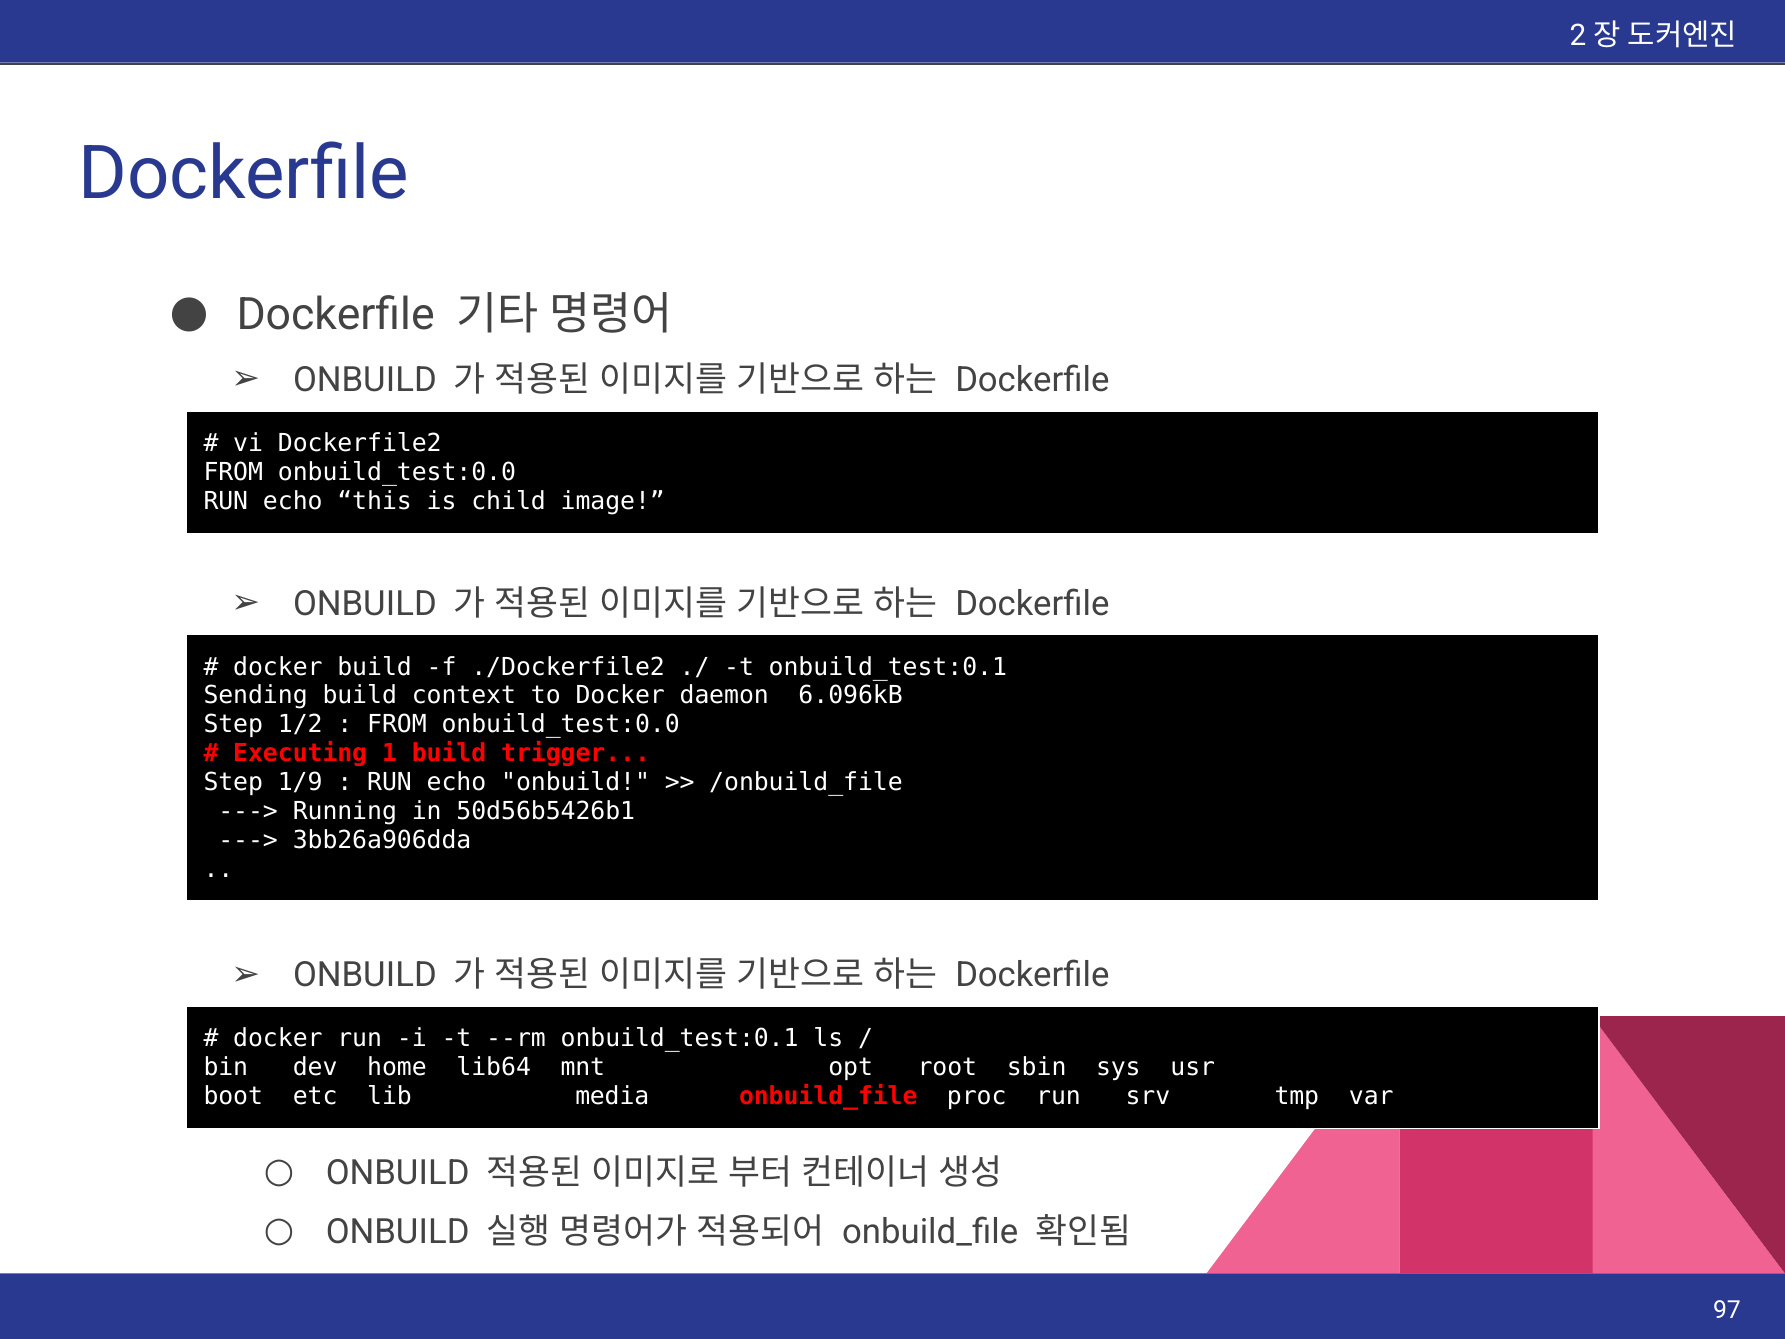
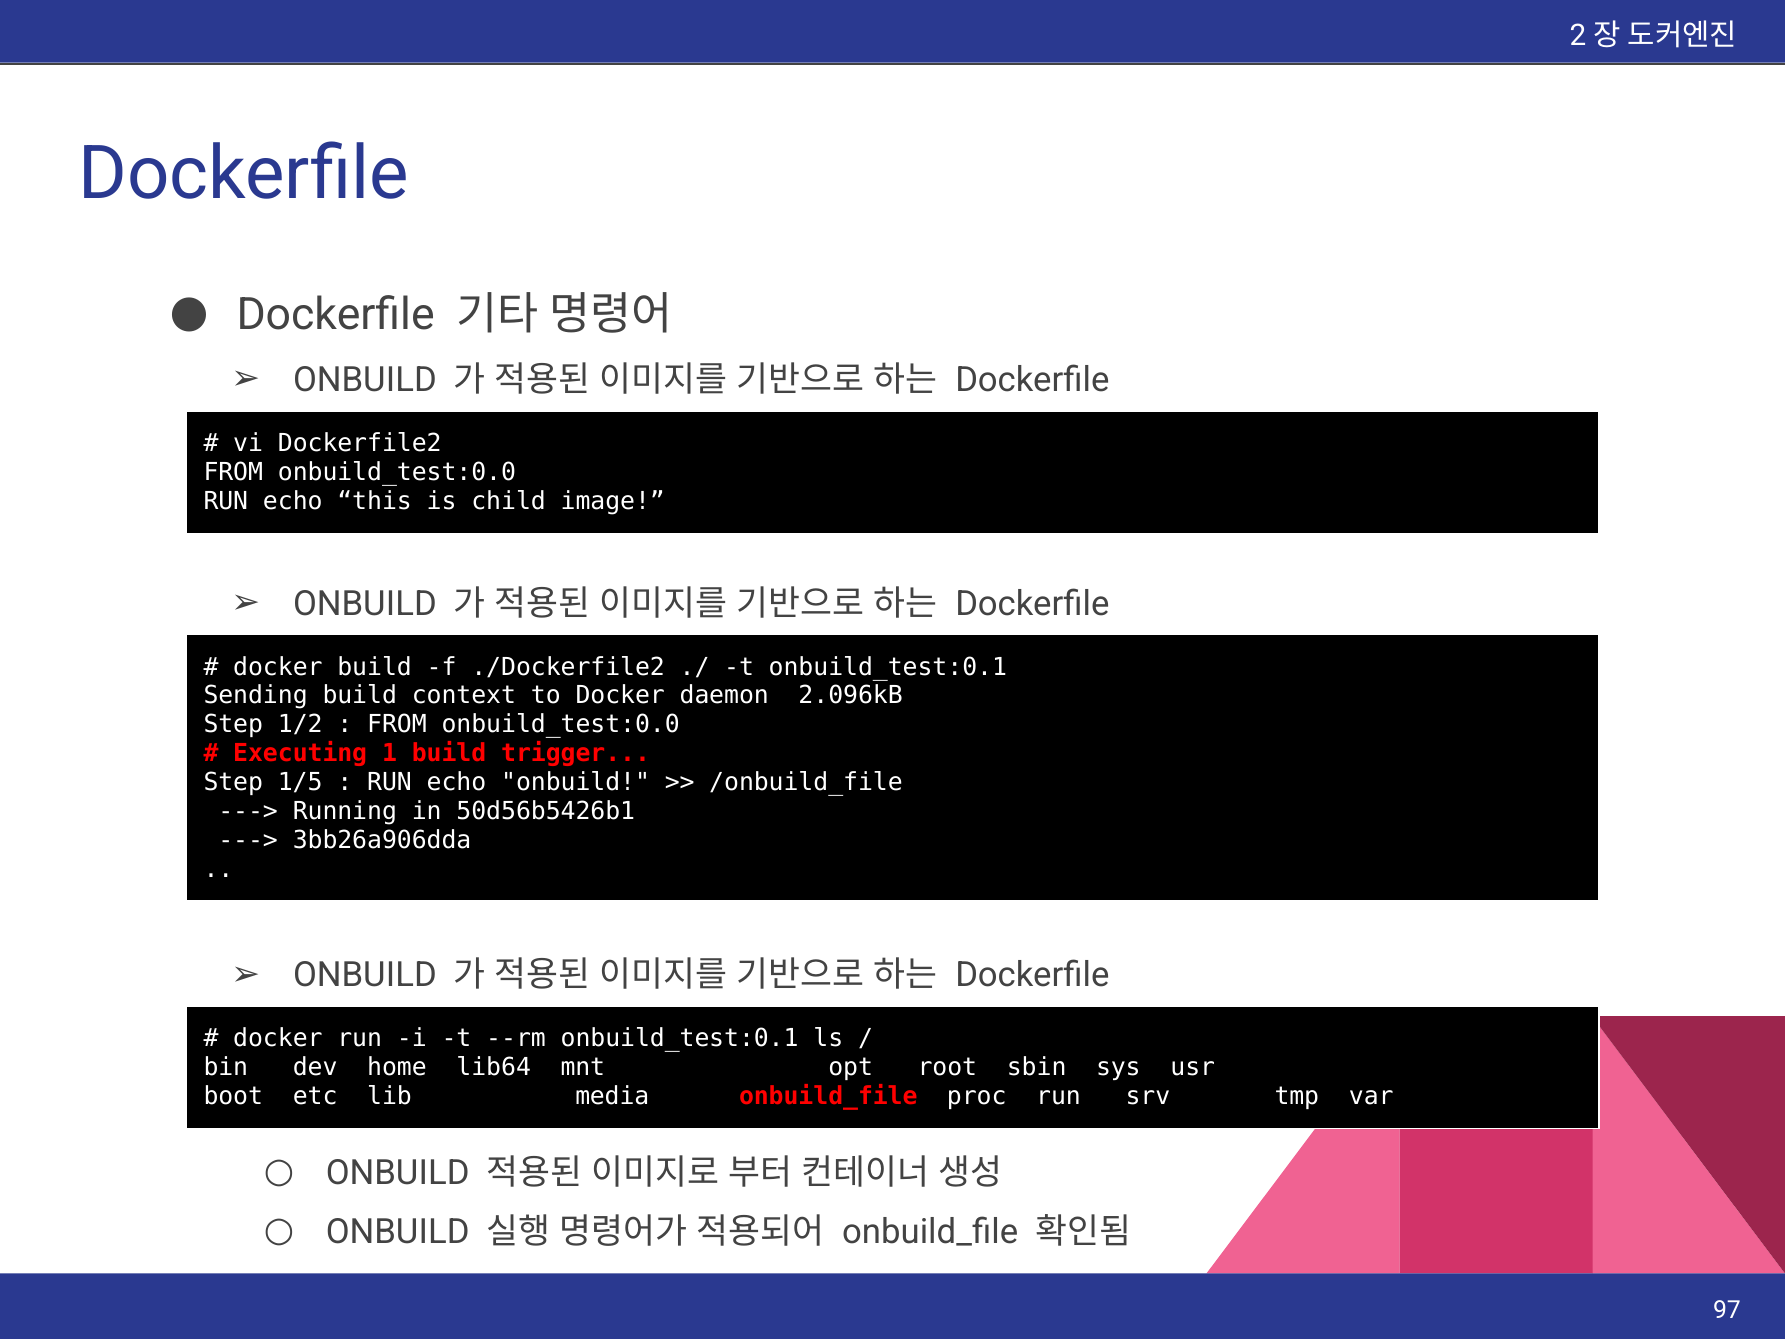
6.096kB: 6.096kB -> 2.096kB (851, 696)
1/9: 1/9 -> 1/5 (300, 782)
